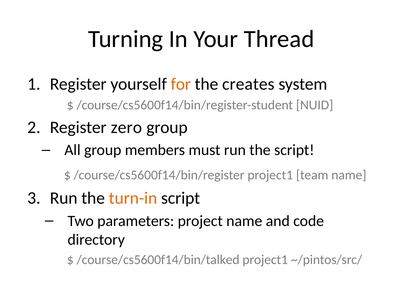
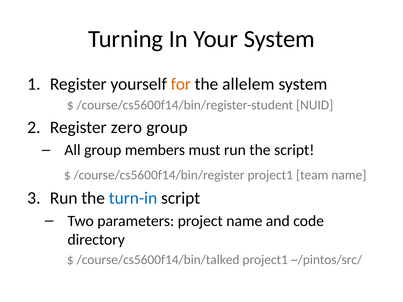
Your Thread: Thread -> System (279, 39)
creates: creates -> allelem (248, 84)
turn-in colour: orange -> blue (133, 198)
